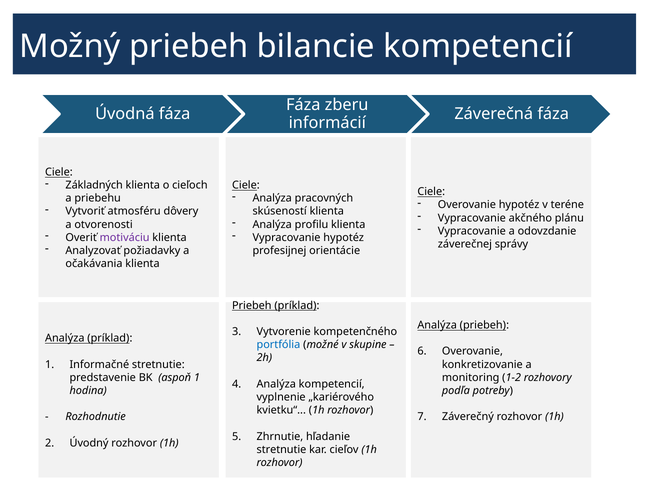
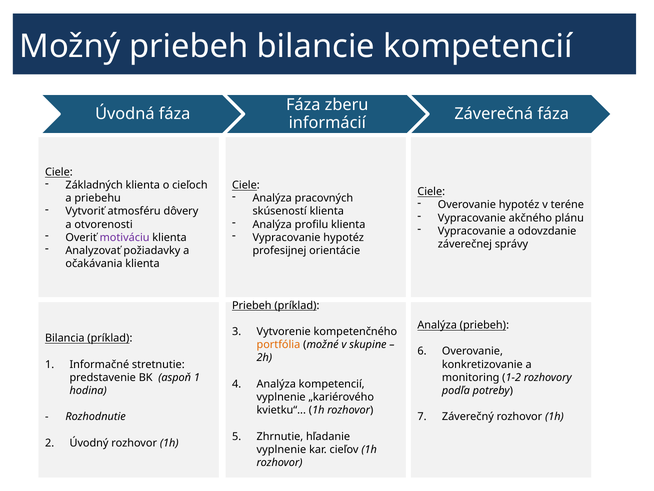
Analýza: Analýza -> Bilancia (65, 338)
portfólia colour: blue -> orange (278, 344)
stretnutie: stretnutie -> vyplnenie (281, 449)
